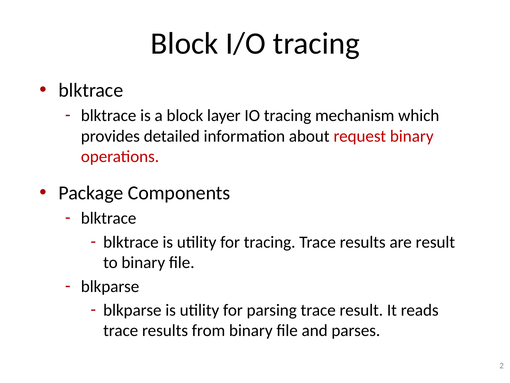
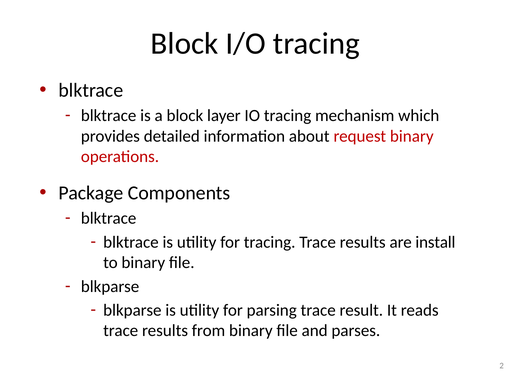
are result: result -> install (435, 242)
